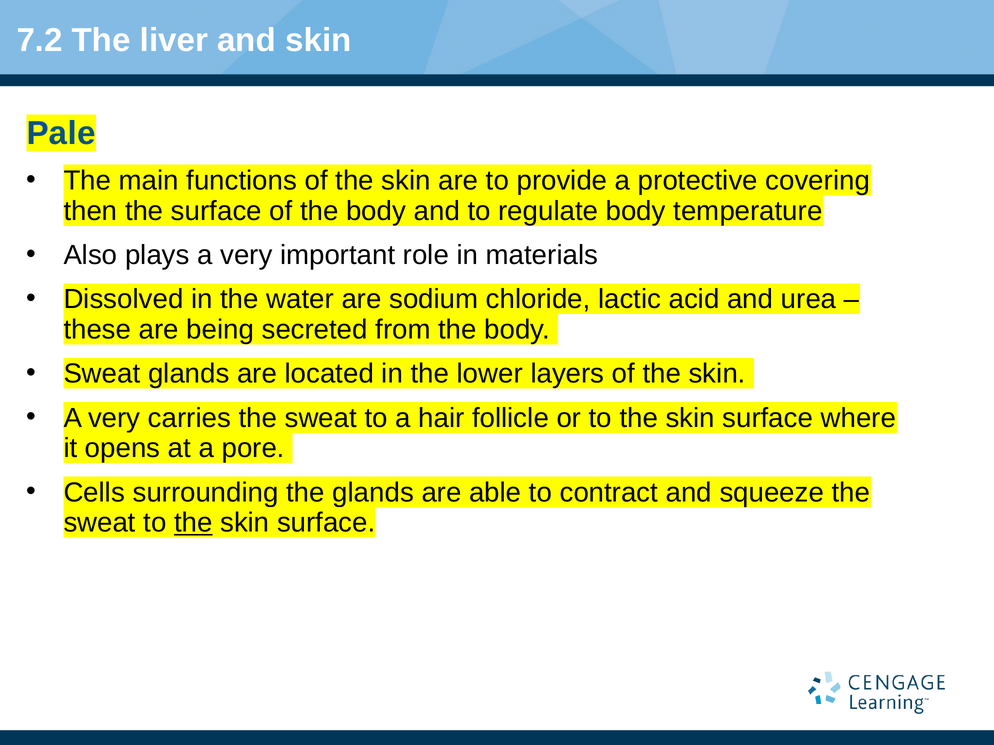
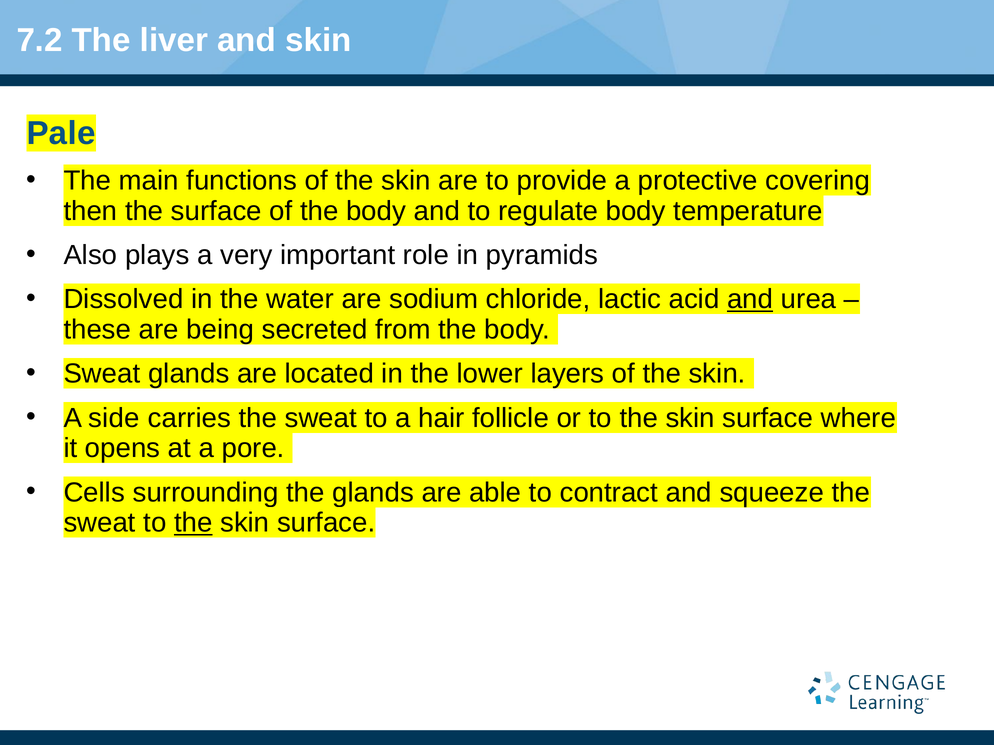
materials: materials -> pyramids (542, 255)
and underline: none -> present (750, 299)
very: very -> side (114, 418)
